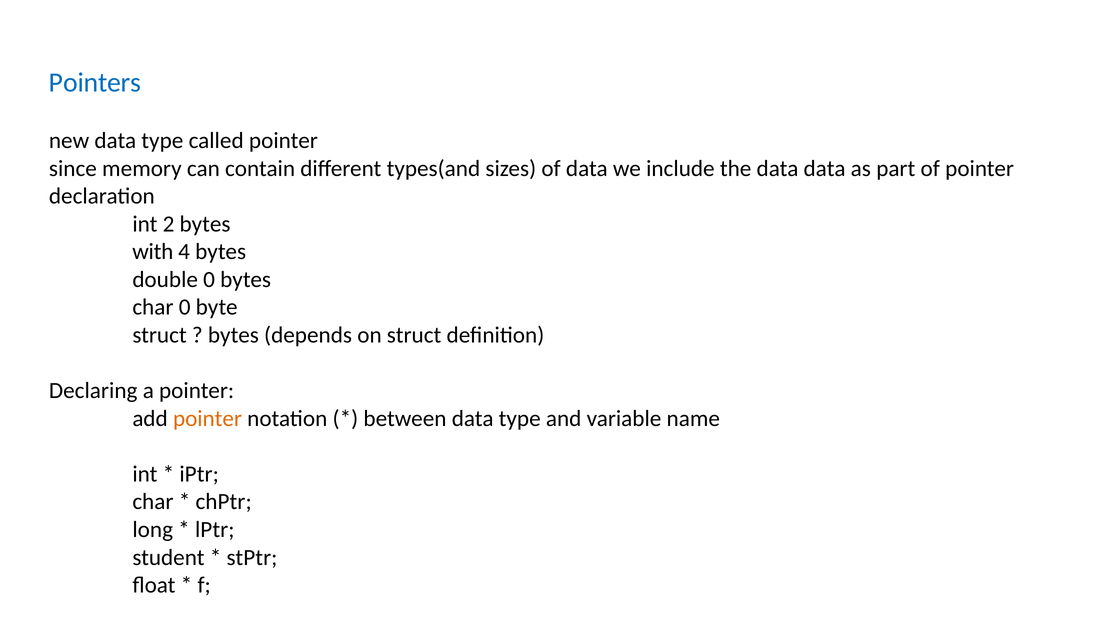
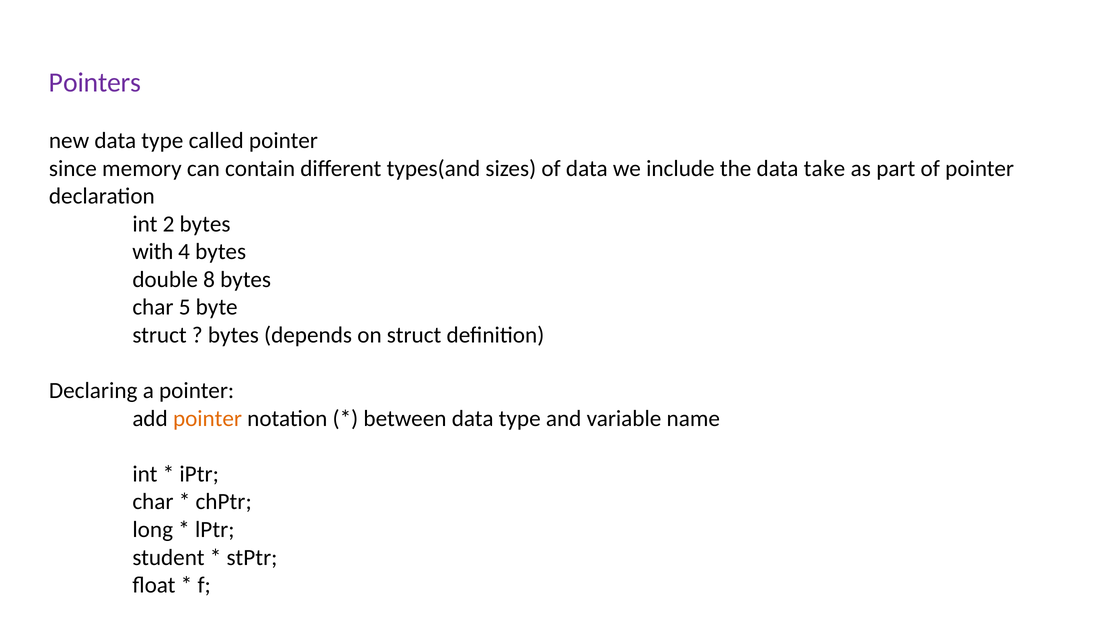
Pointers colour: blue -> purple (95, 83)
data data: data -> take (824, 169)
double 0: 0 -> 8 (209, 280)
char 0: 0 -> 5 (185, 308)
